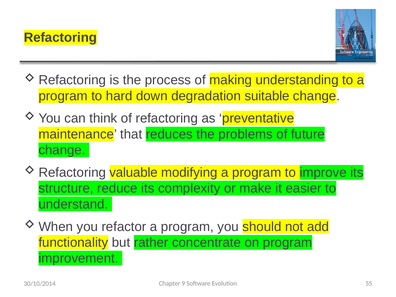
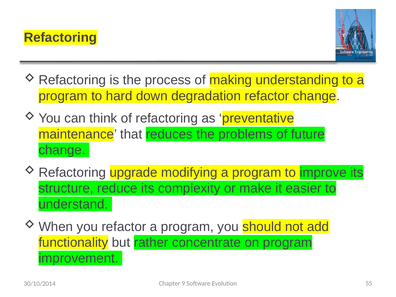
degradation suitable: suitable -> refactor (267, 96)
valuable: valuable -> upgrade (134, 173)
